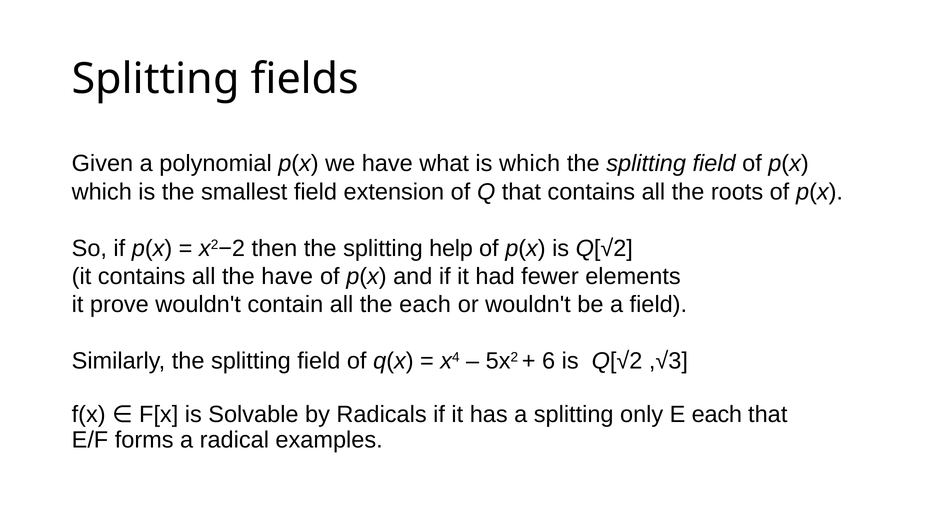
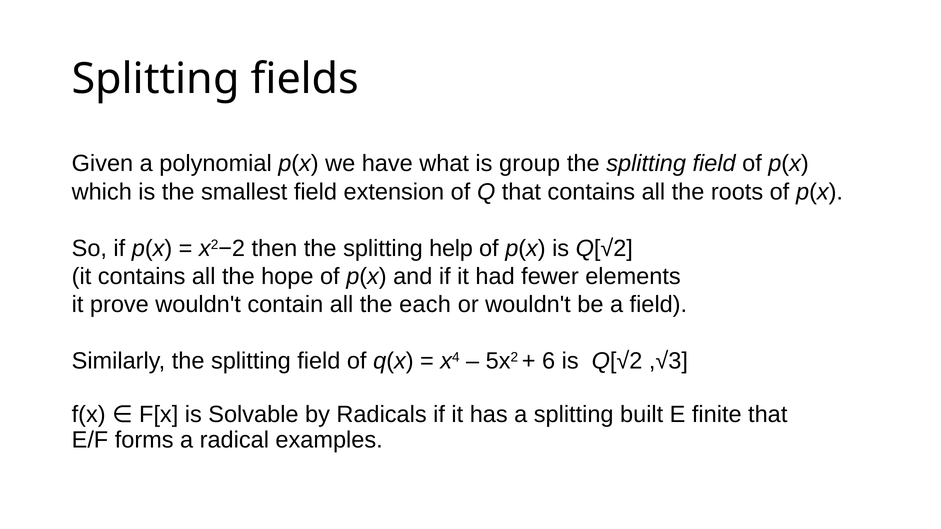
is which: which -> group (530, 164)
the have: have -> hope (287, 277)
only: only -> built (642, 415)
E each: each -> finite (717, 415)
